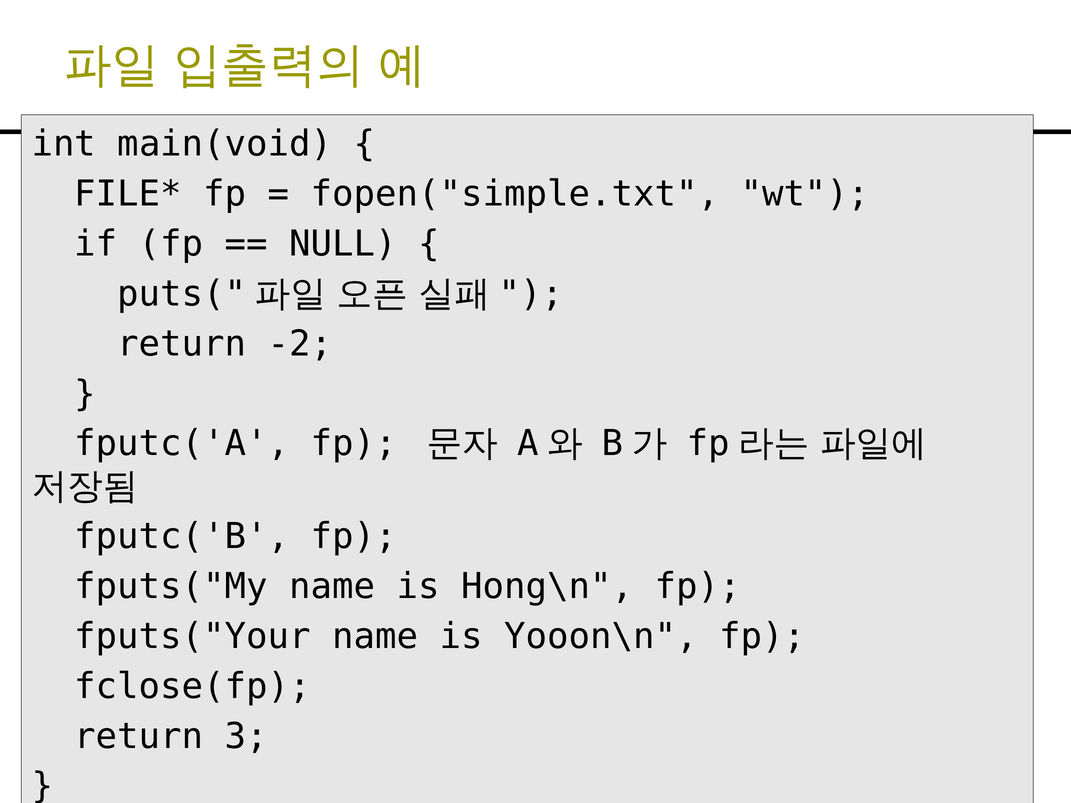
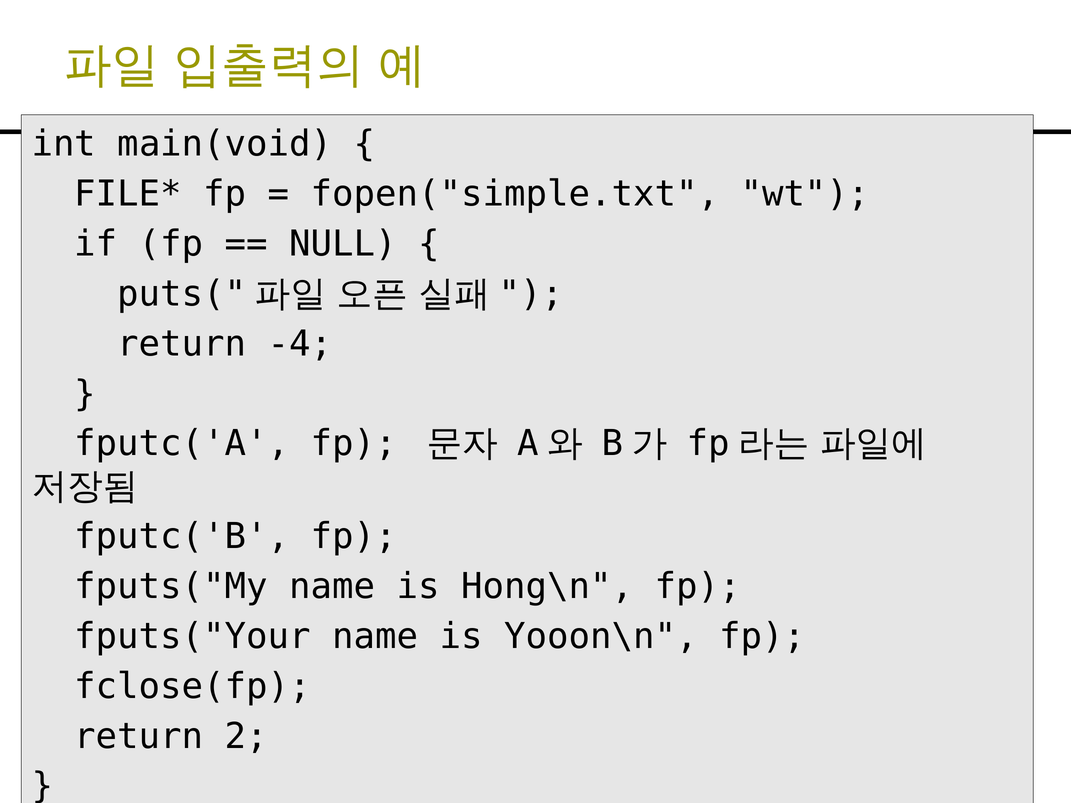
-2: -2 -> -4 (300, 344)
3: 3 -> 2 (246, 736)
